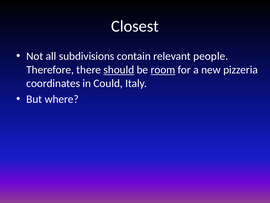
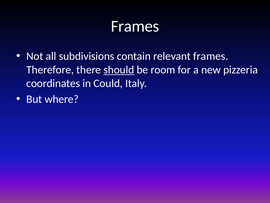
Closest: Closest -> Frames (135, 26)
relevant people: people -> frames (211, 56)
room underline: present -> none (163, 70)
